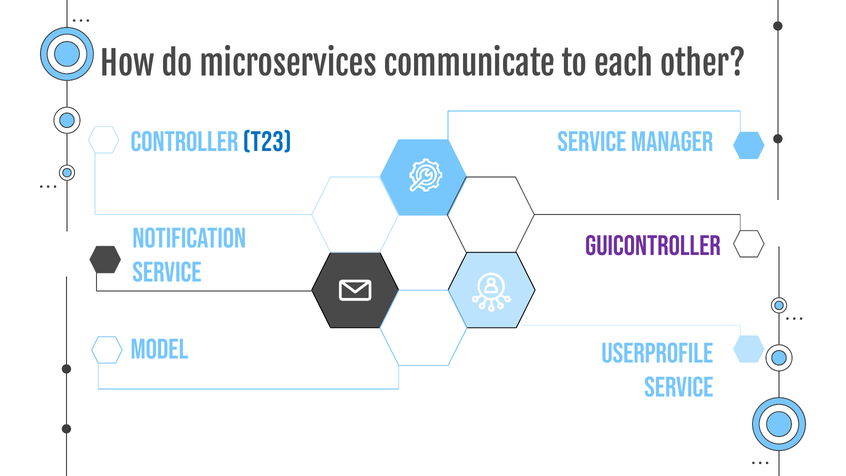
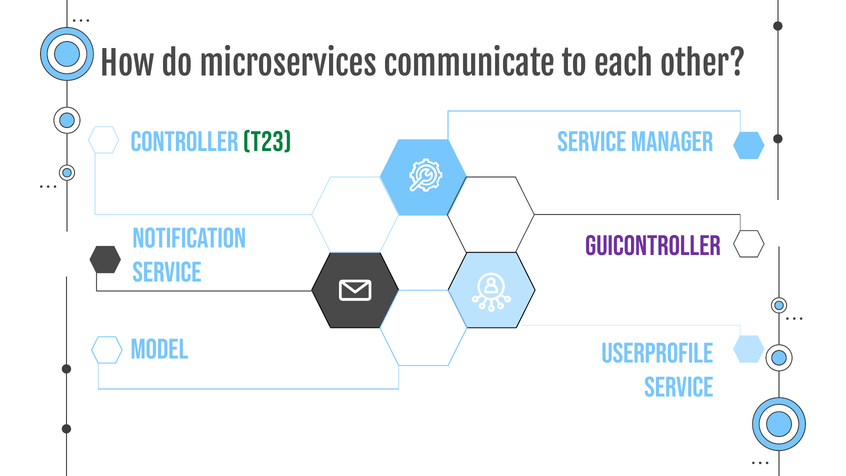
t23 colour: blue -> green (267, 142)
